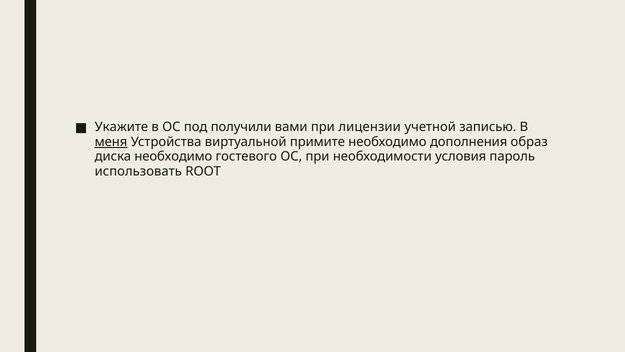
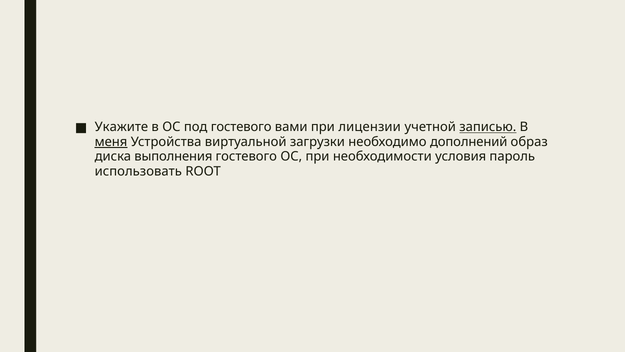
под получили: получили -> гостевого (241, 127)
записью underline: none -> present (488, 127)
примите: примите -> загрузки (317, 142)
дополнения: дополнения -> дополнений (469, 142)
диска необходимо: необходимо -> выполнения (173, 156)
